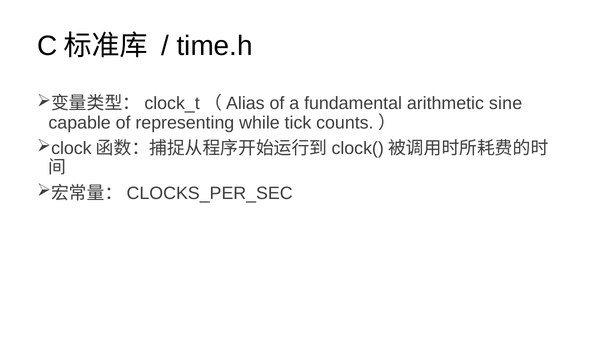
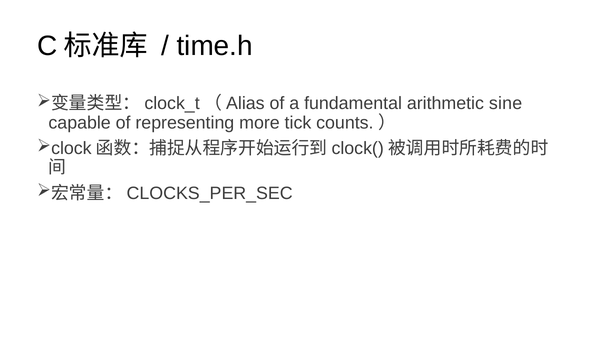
while: while -> more (259, 123)
